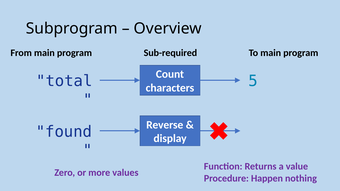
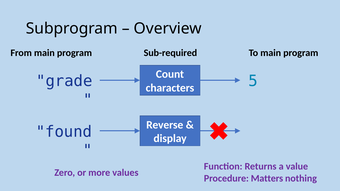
total: total -> grade (64, 81)
Happen: Happen -> Matters (267, 179)
